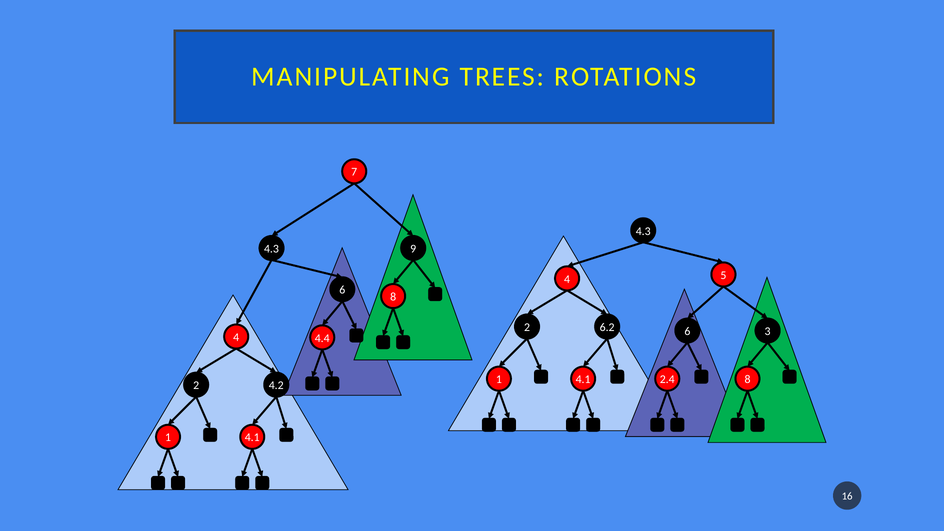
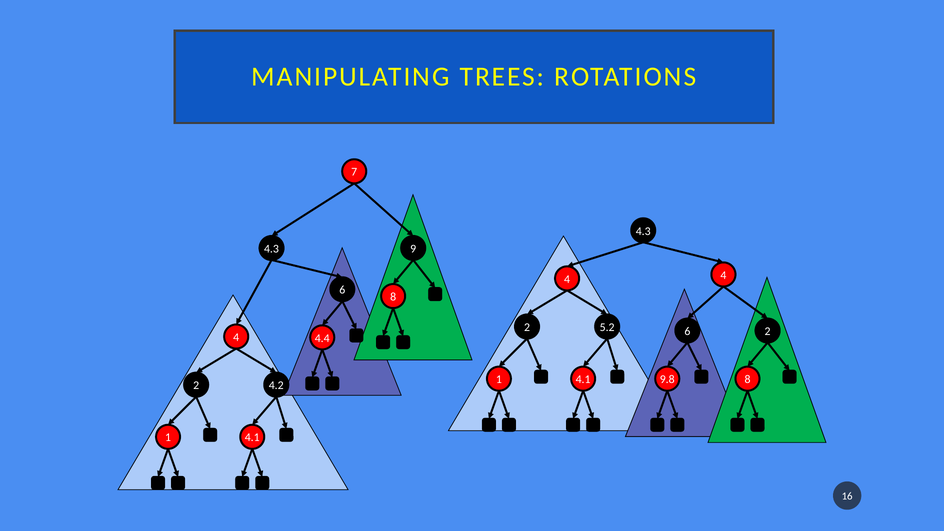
4 5: 5 -> 4 (723, 275)
6.2: 6.2 -> 5.2 (607, 327)
6 3: 3 -> 2 (768, 331)
2.4: 2.4 -> 9.8 (667, 379)
